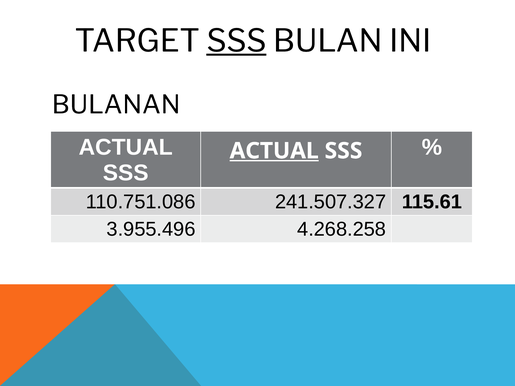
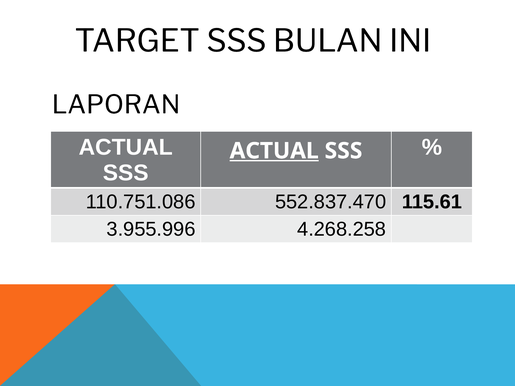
SSS underline: present -> none (236, 41)
BULANAN: BULANAN -> LAPORAN (116, 105)
241.507.327: 241.507.327 -> 552.837.470 (331, 202)
3.955.496: 3.955.496 -> 3.955.996 (151, 230)
